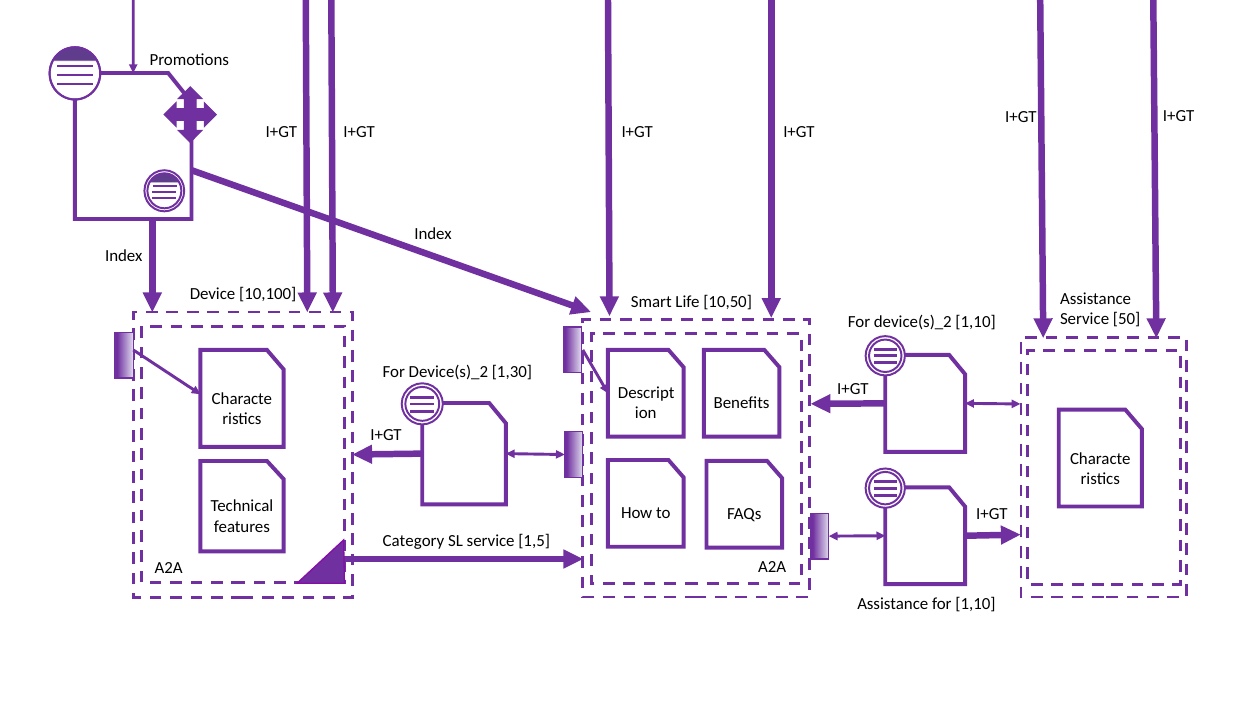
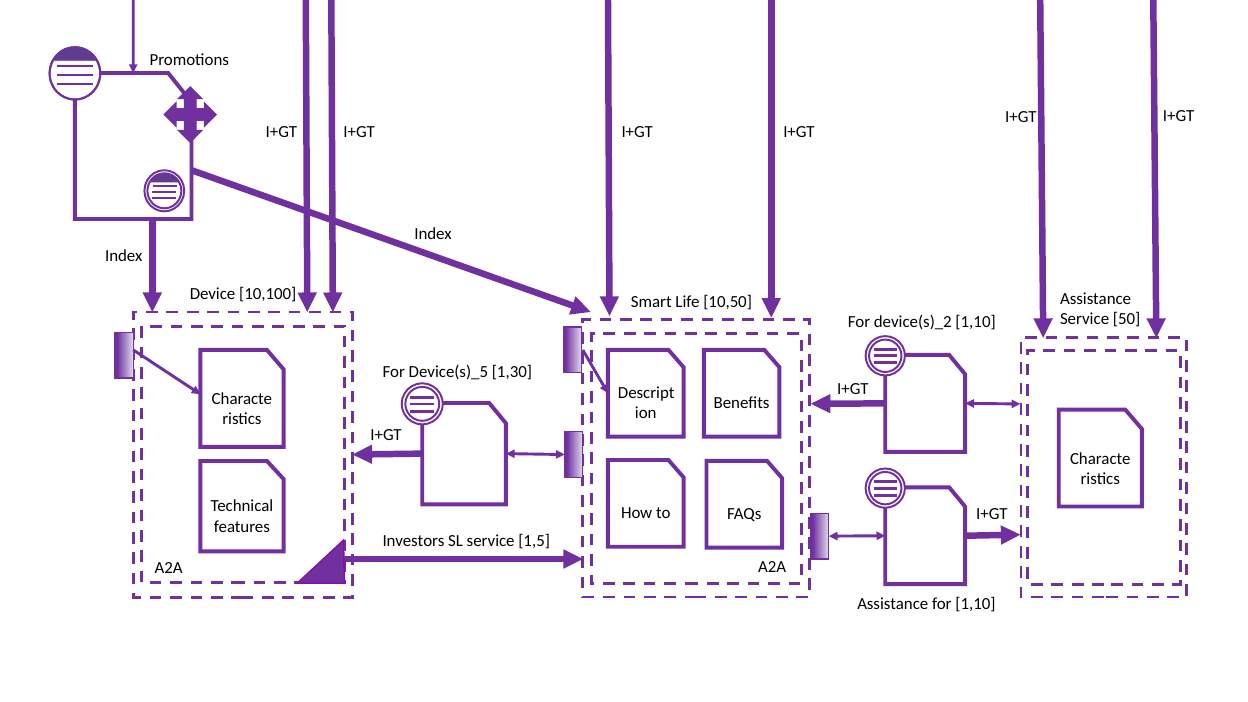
Device(s)_2: Device(s)_2 -> Device(s)_5 (448, 372)
Category: Category -> Investors (414, 541)
